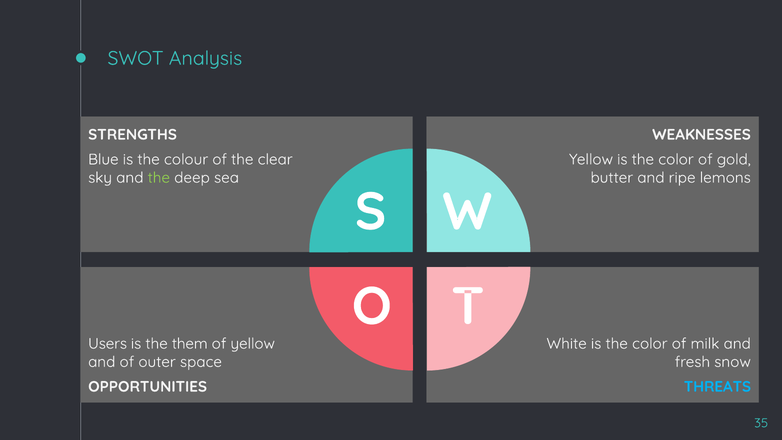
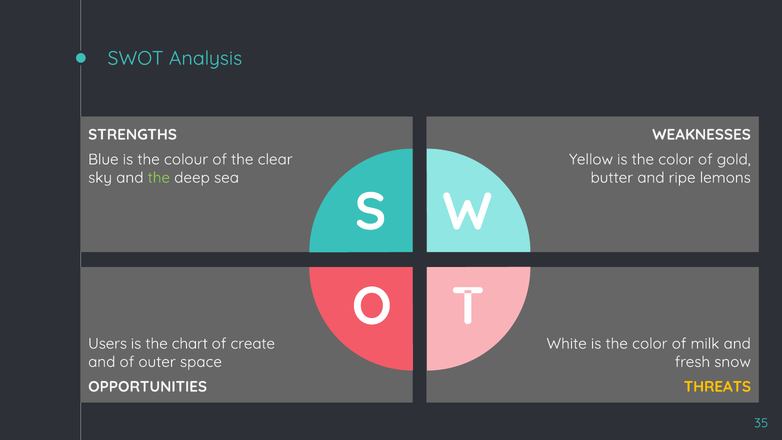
them: them -> chart (190, 344)
of yellow: yellow -> create (253, 344)
THREATS colour: light blue -> yellow (717, 387)
